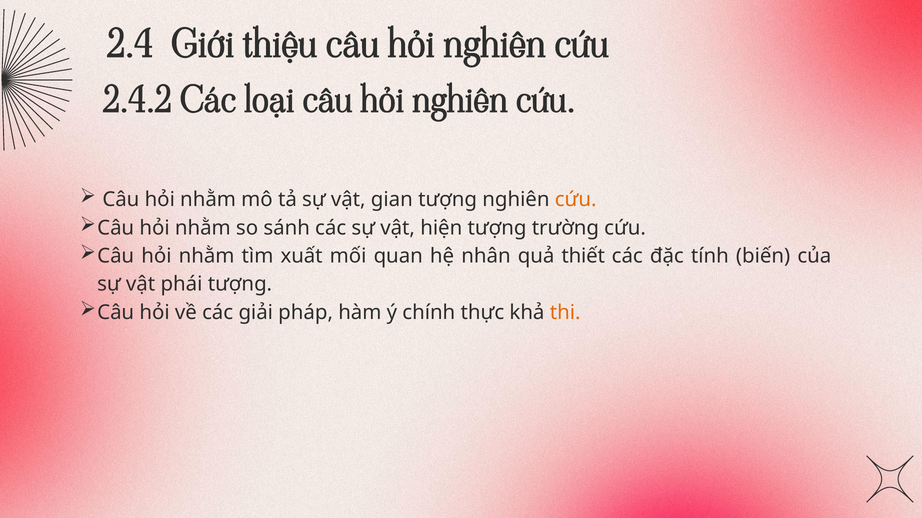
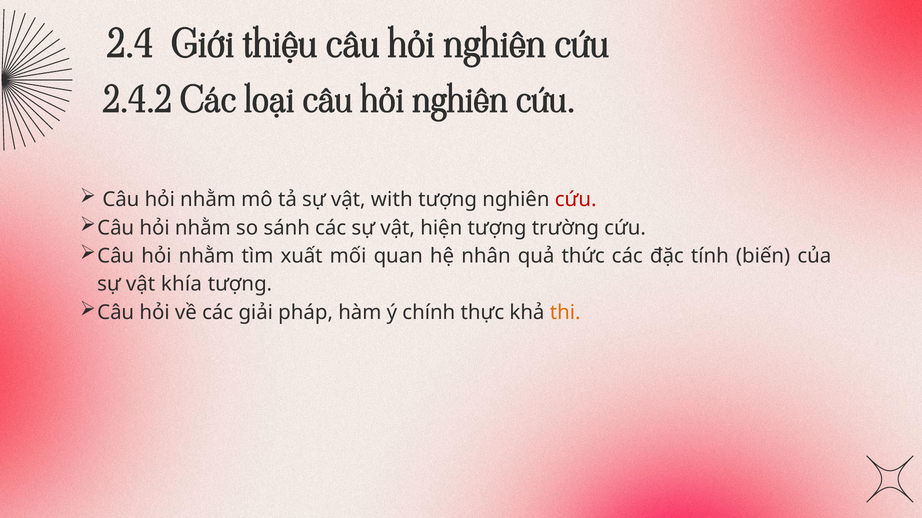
gian: gian -> with (392, 200)
cứu colour: orange -> red (576, 200)
thiết: thiết -> thức (583, 256)
phái: phái -> khía (181, 285)
